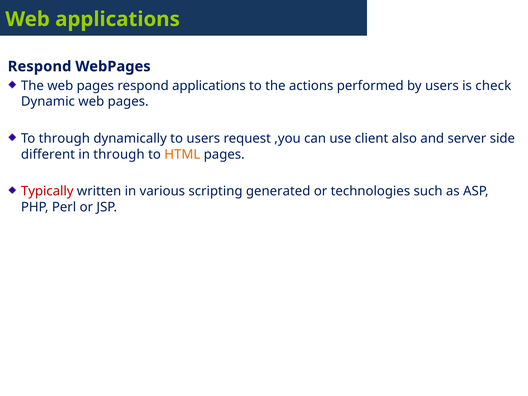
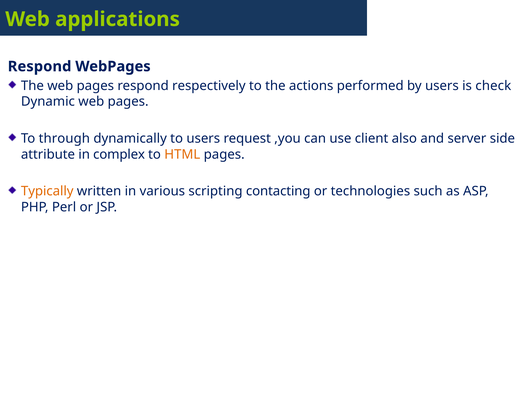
respond applications: applications -> respectively (209, 86)
different: different -> attribute (48, 154)
in through: through -> complex (119, 154)
Typically colour: red -> orange (47, 191)
generated: generated -> contacting (278, 191)
